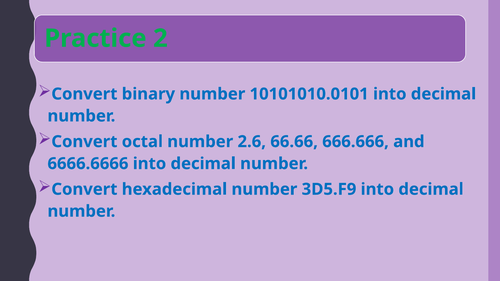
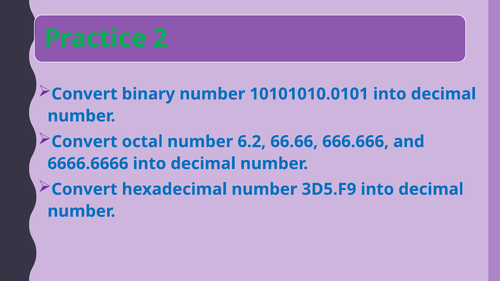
2.6: 2.6 -> 6.2 (252, 142)
